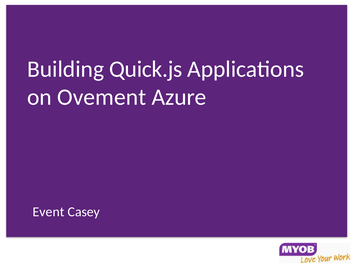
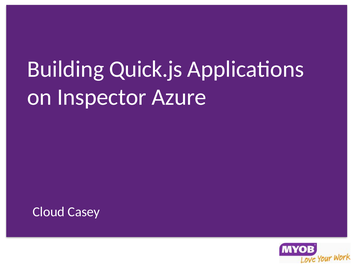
Ovement: Ovement -> Inspector (102, 97)
Event: Event -> Cloud (49, 213)
